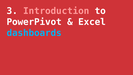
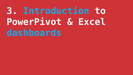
Introduction colour: pink -> light blue (56, 11)
